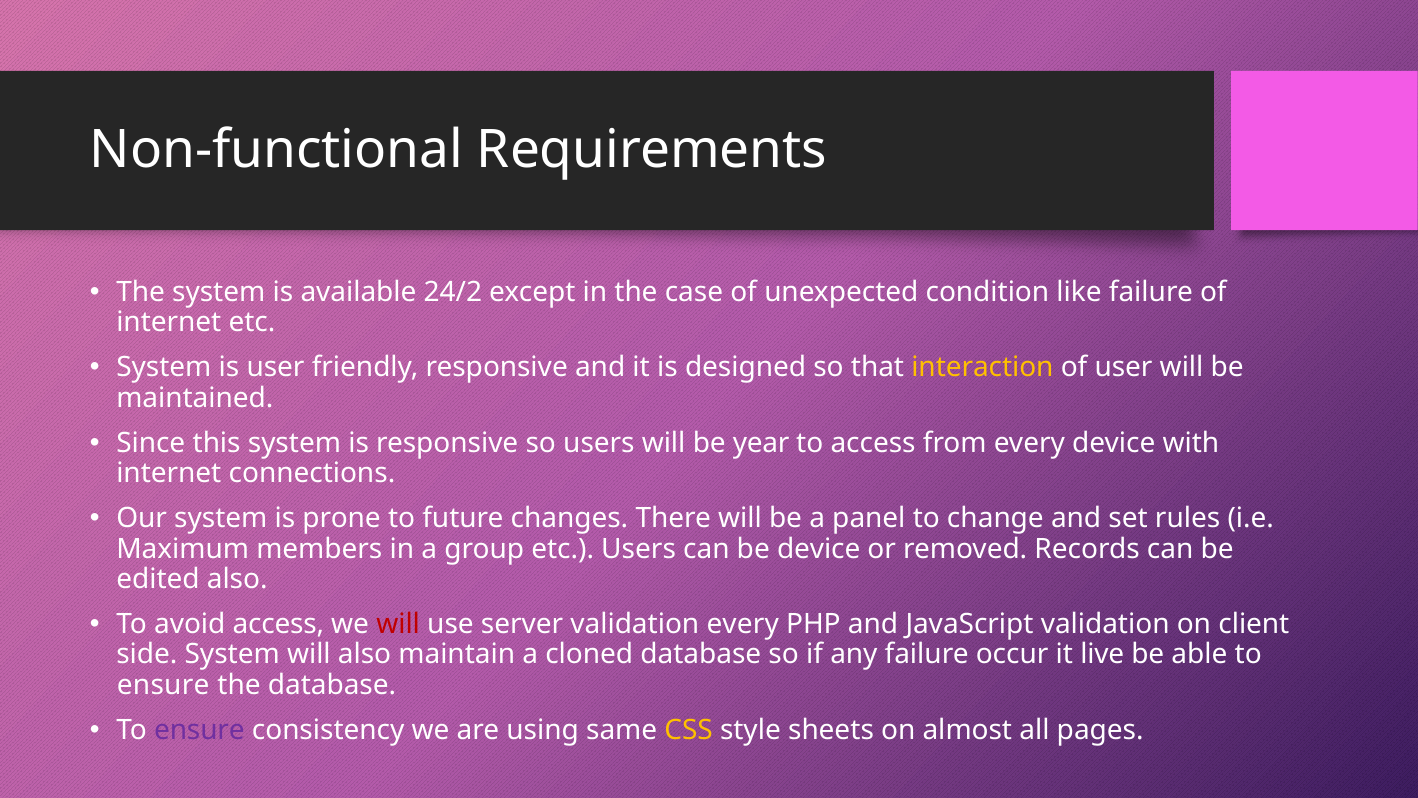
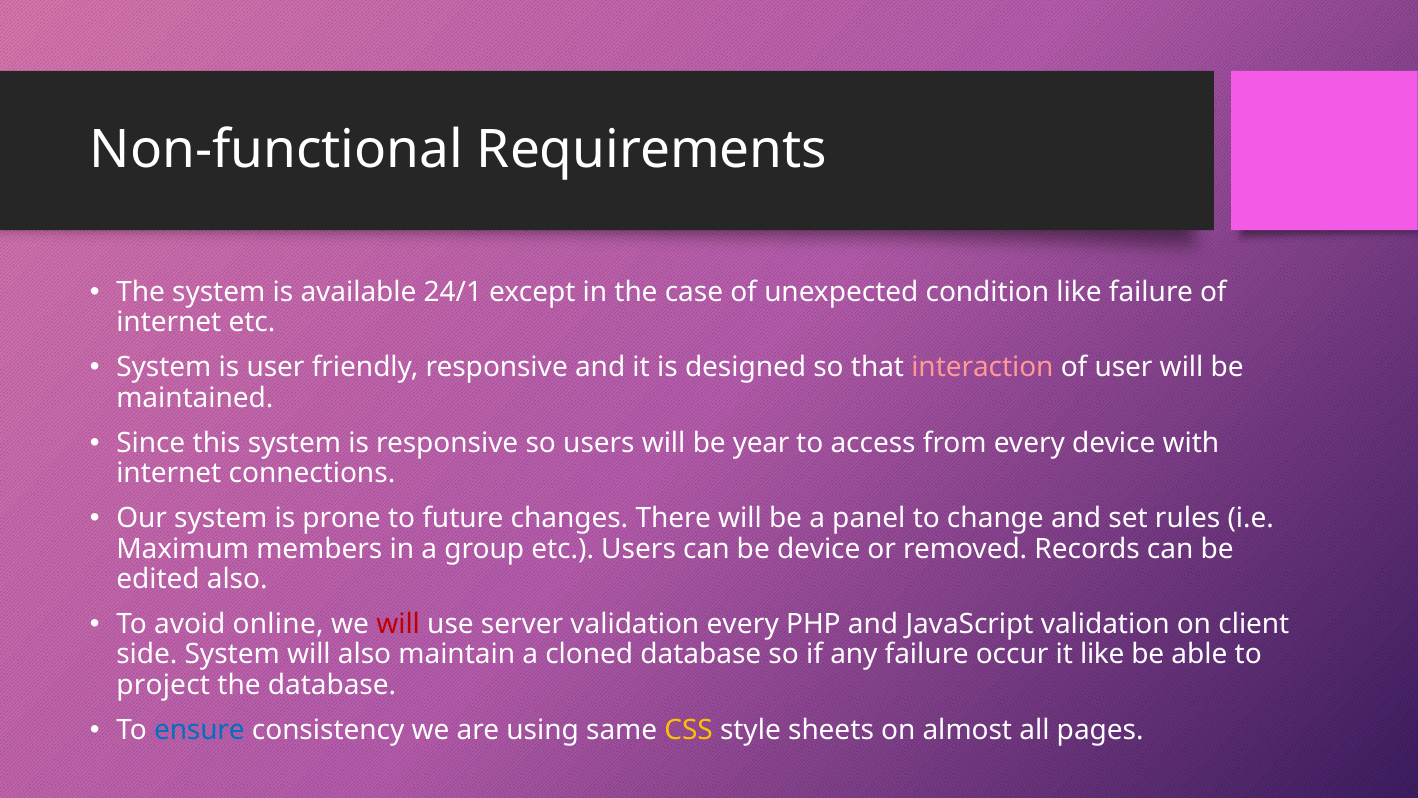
24/2: 24/2 -> 24/1 (453, 292)
interaction colour: yellow -> pink (982, 367)
avoid access: access -> online (278, 624)
it live: live -> like (1102, 654)
ensure: ensure -> project (163, 685)
ensure colour: purple -> blue (199, 730)
